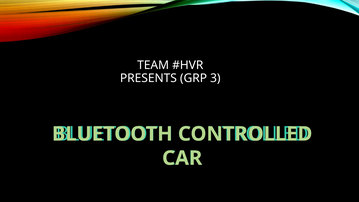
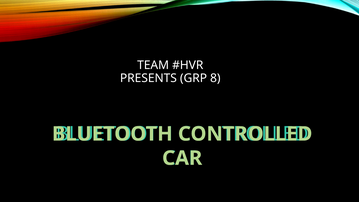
3: 3 -> 8 (215, 78)
